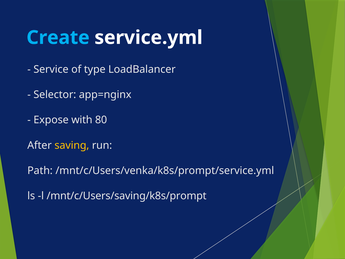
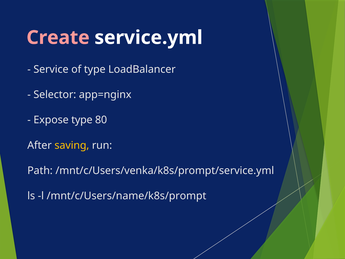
Create colour: light blue -> pink (58, 38)
Expose with: with -> type (82, 120)
/mnt/c/Users/saving/k8s/prompt: /mnt/c/Users/saving/k8s/prompt -> /mnt/c/Users/name/k8s/prompt (126, 196)
